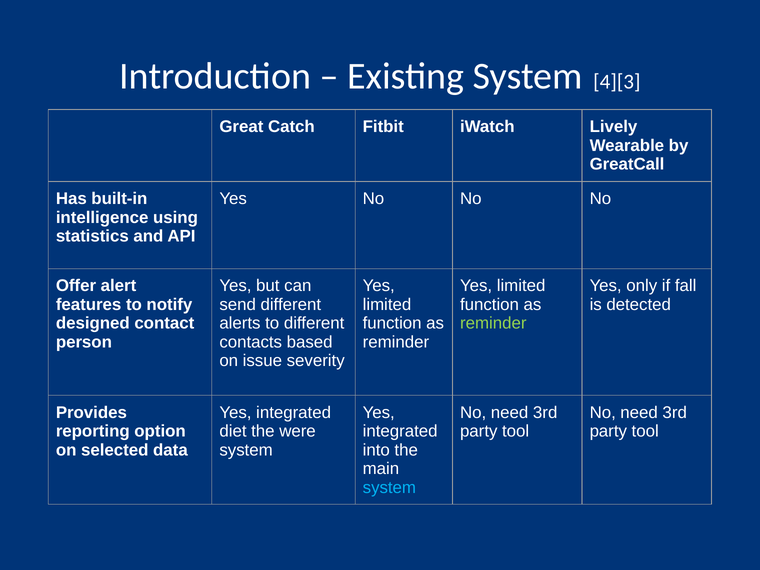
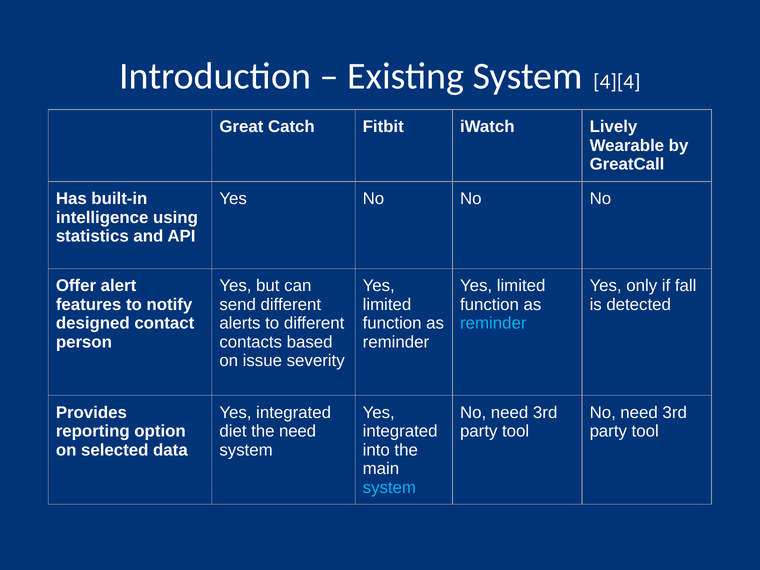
4][3: 4][3 -> 4][4 (617, 82)
reminder colour: light green -> light blue (493, 323)
the were: were -> need (298, 431)
